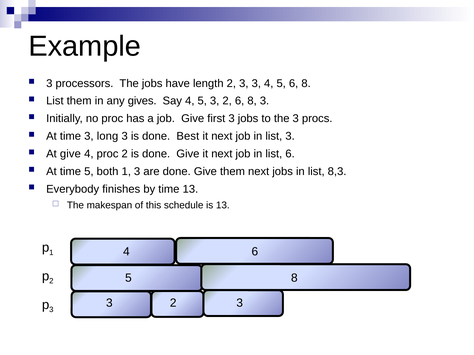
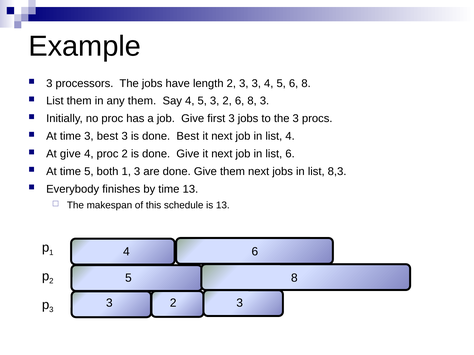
any gives: gives -> them (142, 101)
3 long: long -> best (108, 136)
list 3: 3 -> 4 (290, 136)
